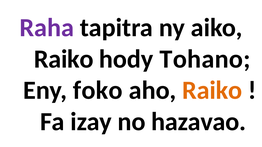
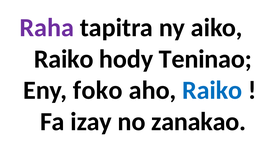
Tohano: Tohano -> Teninao (205, 59)
Raiko colour: orange -> blue (212, 91)
hazavao: hazavao -> zanakao (199, 122)
